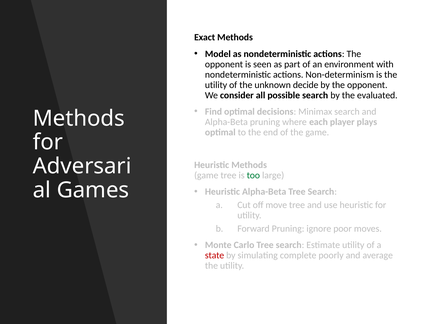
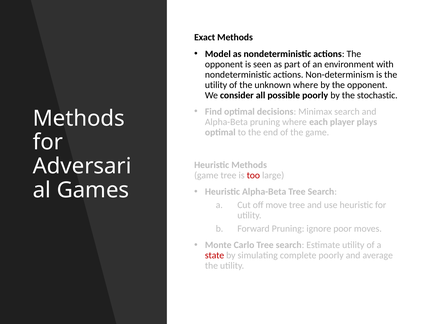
unknown decide: decide -> where (306, 85)
possible search: search -> poorly (315, 95)
evaluated: evaluated -> stochastic (377, 95)
too colour: green -> red (253, 175)
